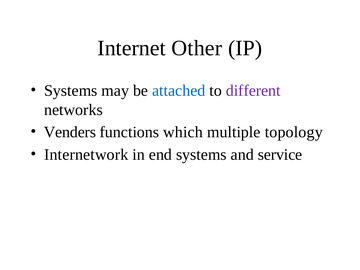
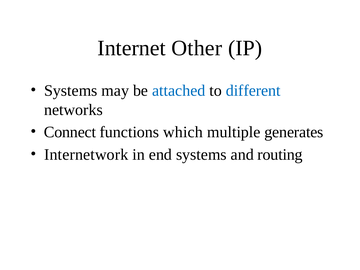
different colour: purple -> blue (253, 91)
Venders: Venders -> Connect (70, 132)
topology: topology -> generates (294, 132)
service: service -> routing (280, 155)
